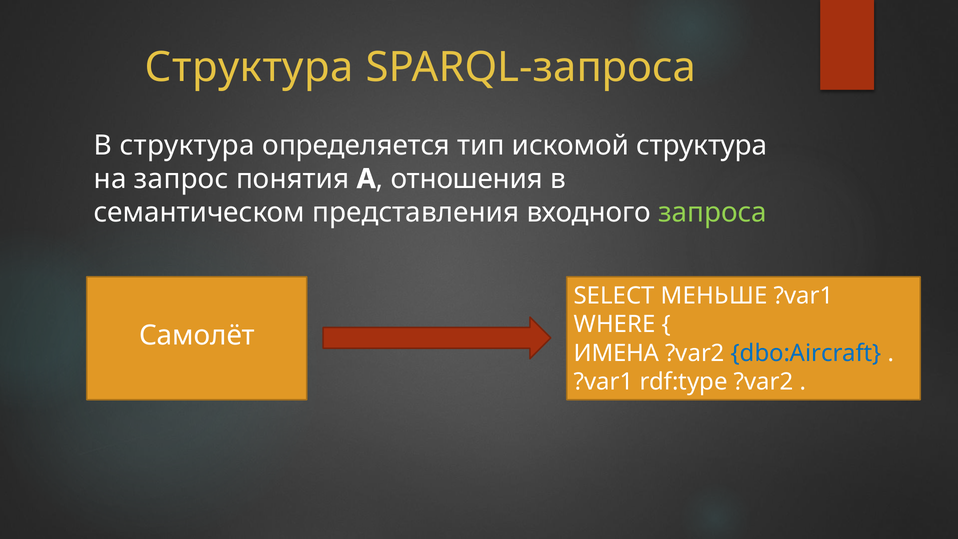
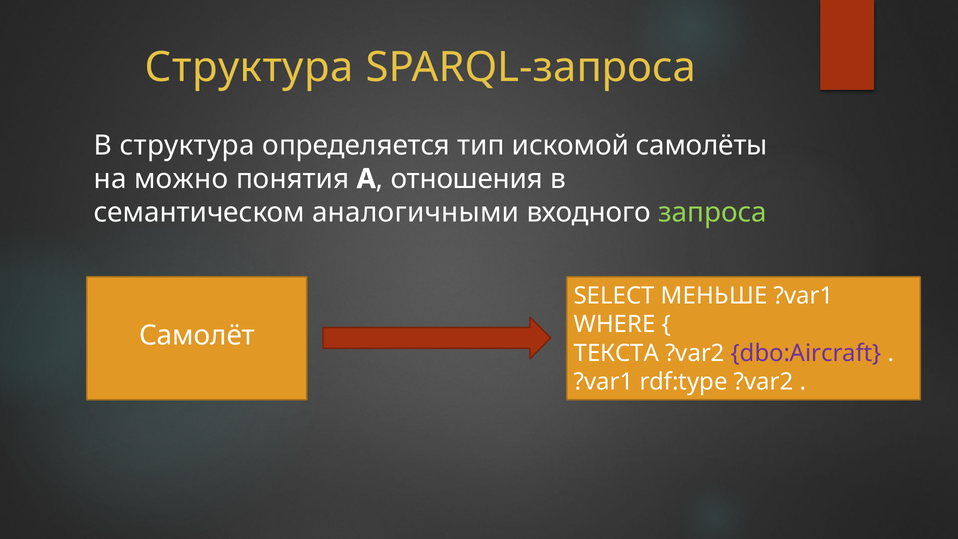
искомой структура: структура -> самолёты (702, 145)
запрос: запрос -> можно (181, 179)
представления: представления -> аналогичными (416, 212)
ИМЕНА: ИМЕНА -> ТЕКСТА (616, 353)
dbo:Aircraft colour: blue -> purple (806, 353)
